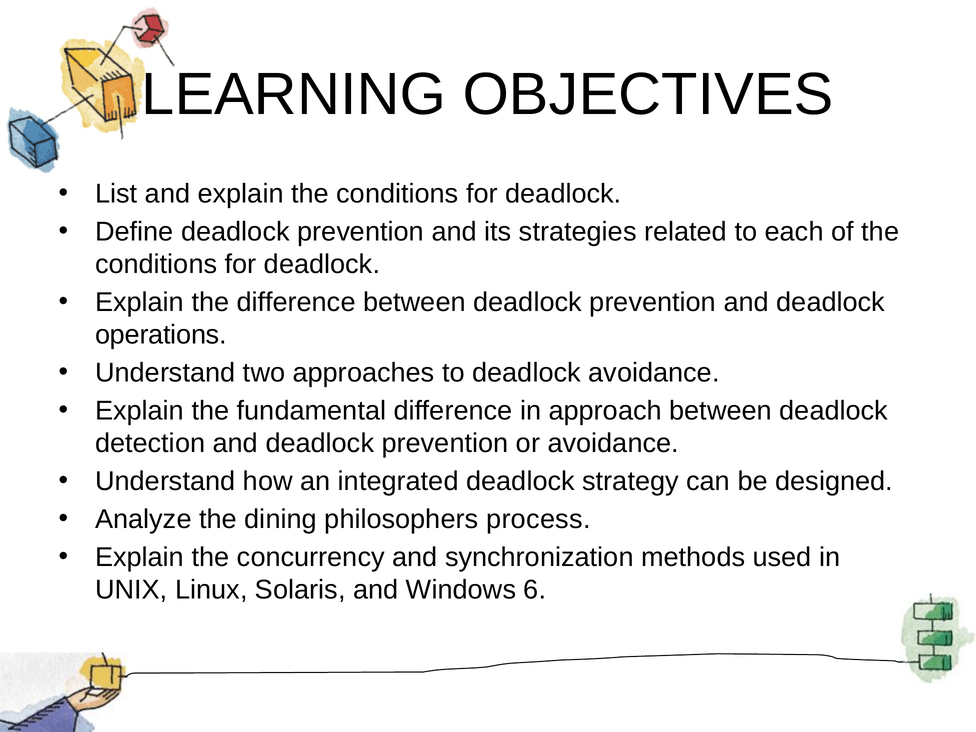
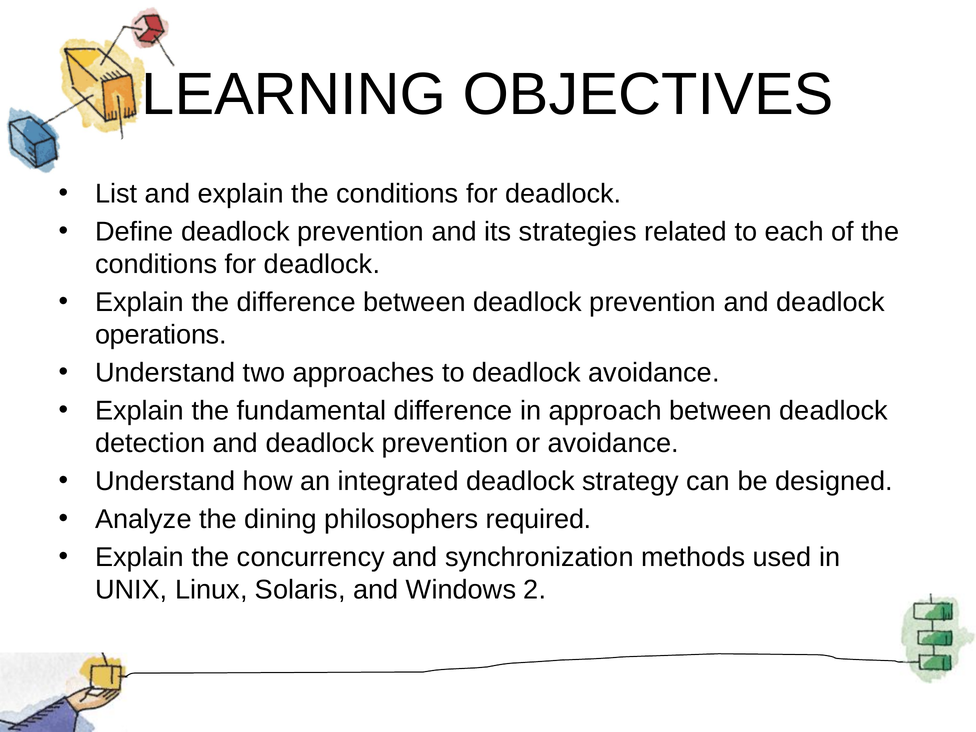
process: process -> required (539, 519)
6: 6 -> 2 (535, 590)
